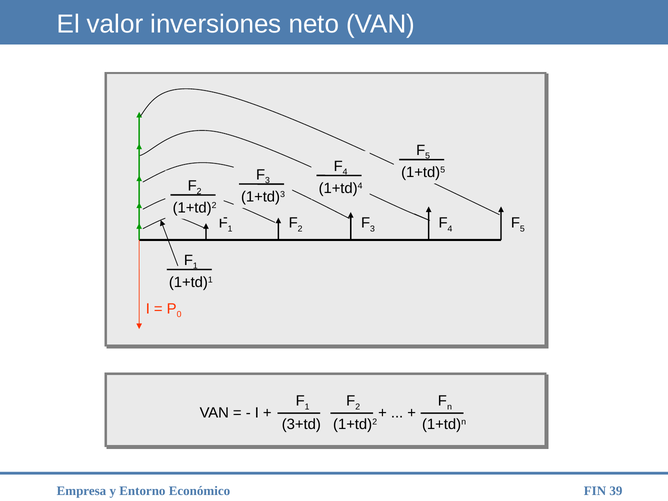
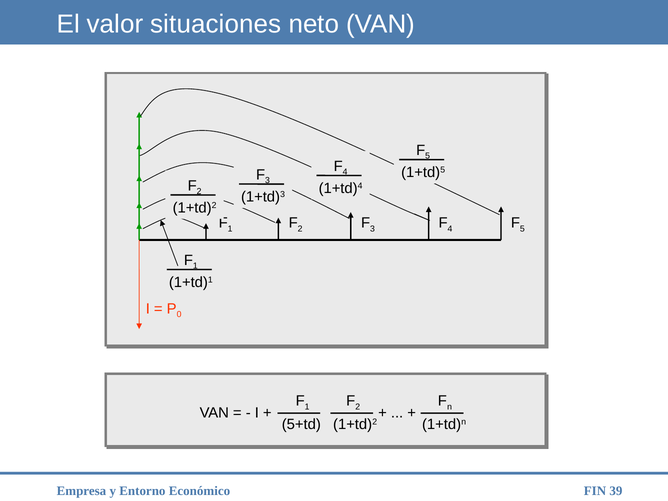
inversiones: inversiones -> situaciones (216, 24)
3+td: 3+td -> 5+td (301, 425)
